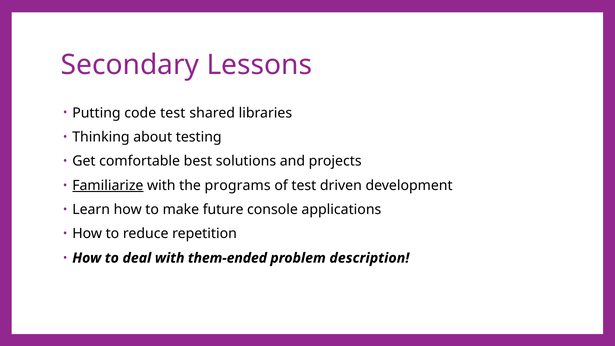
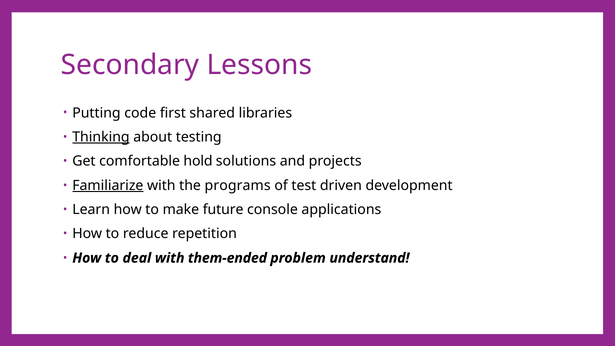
code test: test -> first (173, 113)
Thinking underline: none -> present (101, 137)
best: best -> hold (198, 161)
description: description -> understand (369, 258)
